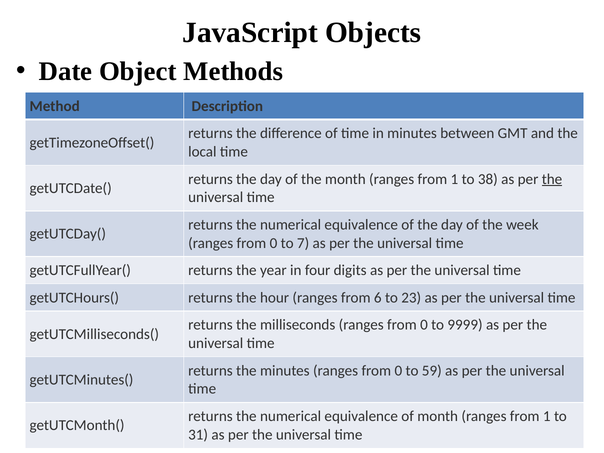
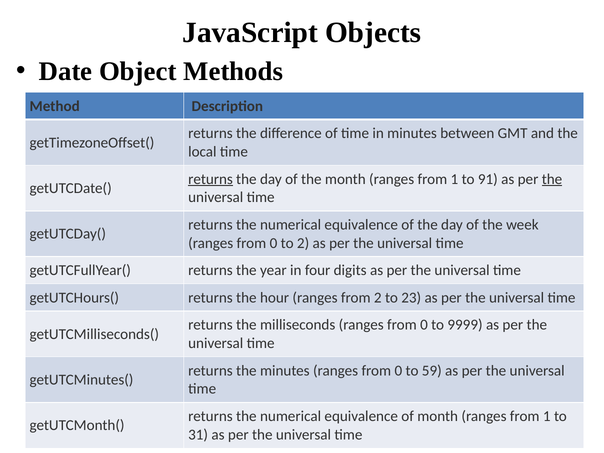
returns underline: none -> present (211, 179)
38: 38 -> 91 (488, 179)
to 7: 7 -> 2 (303, 243)
from 6: 6 -> 2 (378, 298)
